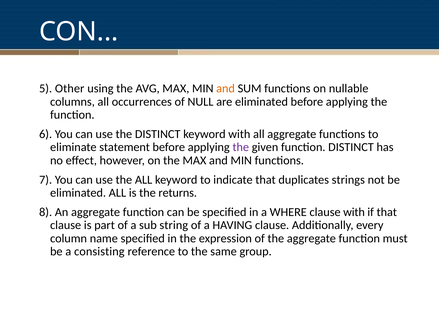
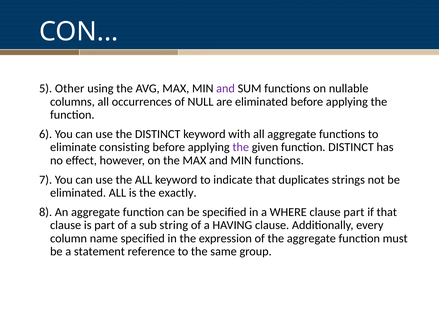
and colour: orange -> purple (226, 89)
statement: statement -> consisting (124, 147)
returns: returns -> exactly (178, 193)
clause with: with -> part (354, 212)
consisting: consisting -> statement (99, 252)
